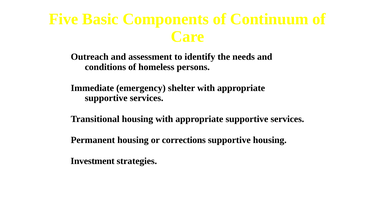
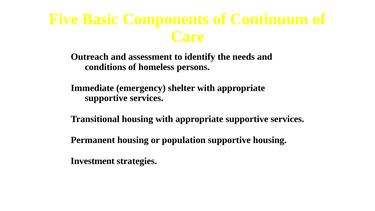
corrections: corrections -> population (184, 140)
